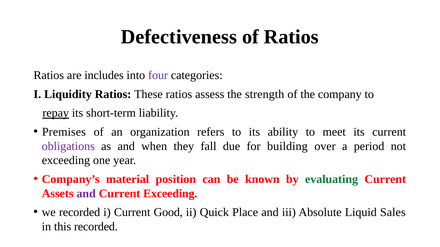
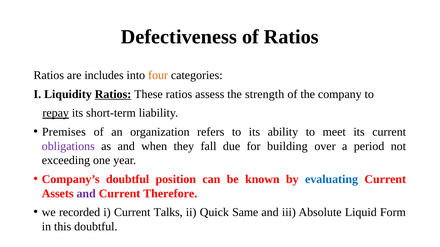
four colour: purple -> orange (158, 76)
Ratios underline: none -> present (113, 94)
Company’s material: material -> doubtful (128, 180)
evaluating colour: green -> blue (332, 180)
Current Exceeding: Exceeding -> Therefore (170, 194)
Good: Good -> Talks (168, 213)
Place: Place -> Same (245, 213)
Sales: Sales -> Form (393, 213)
this recorded: recorded -> doubtful (96, 227)
